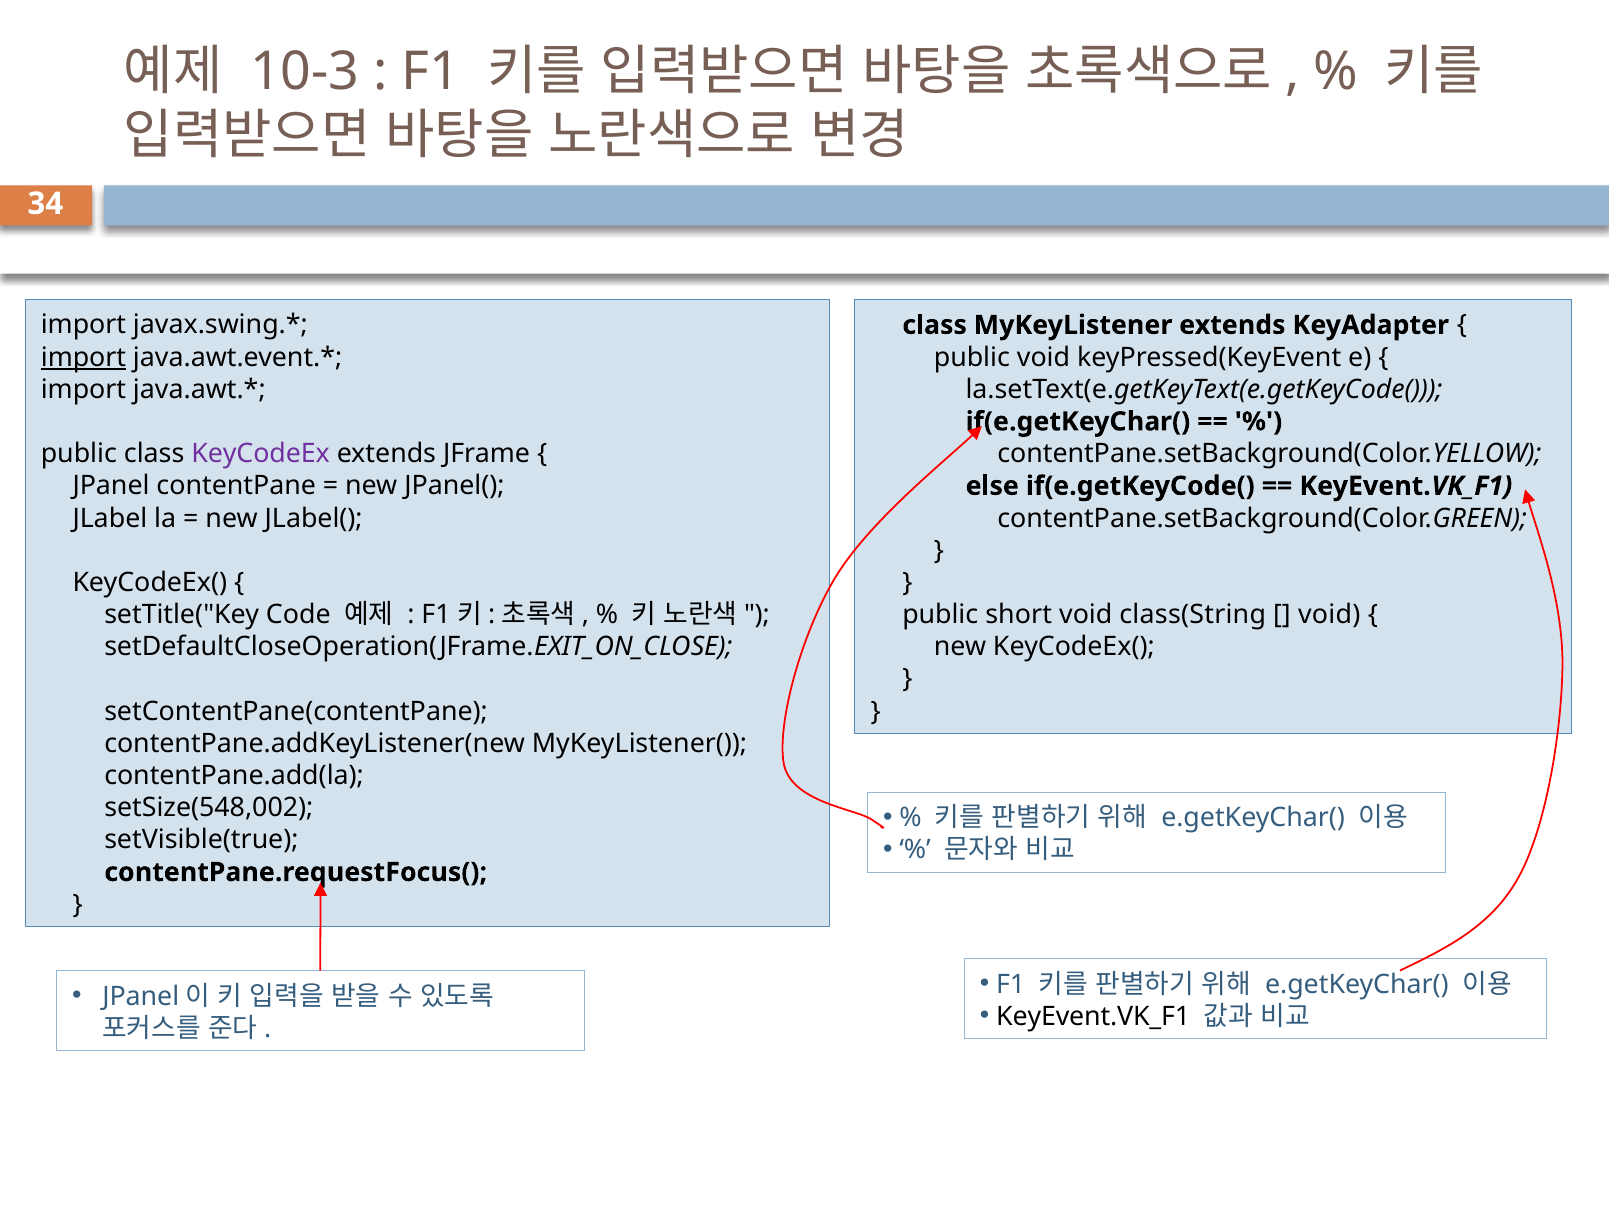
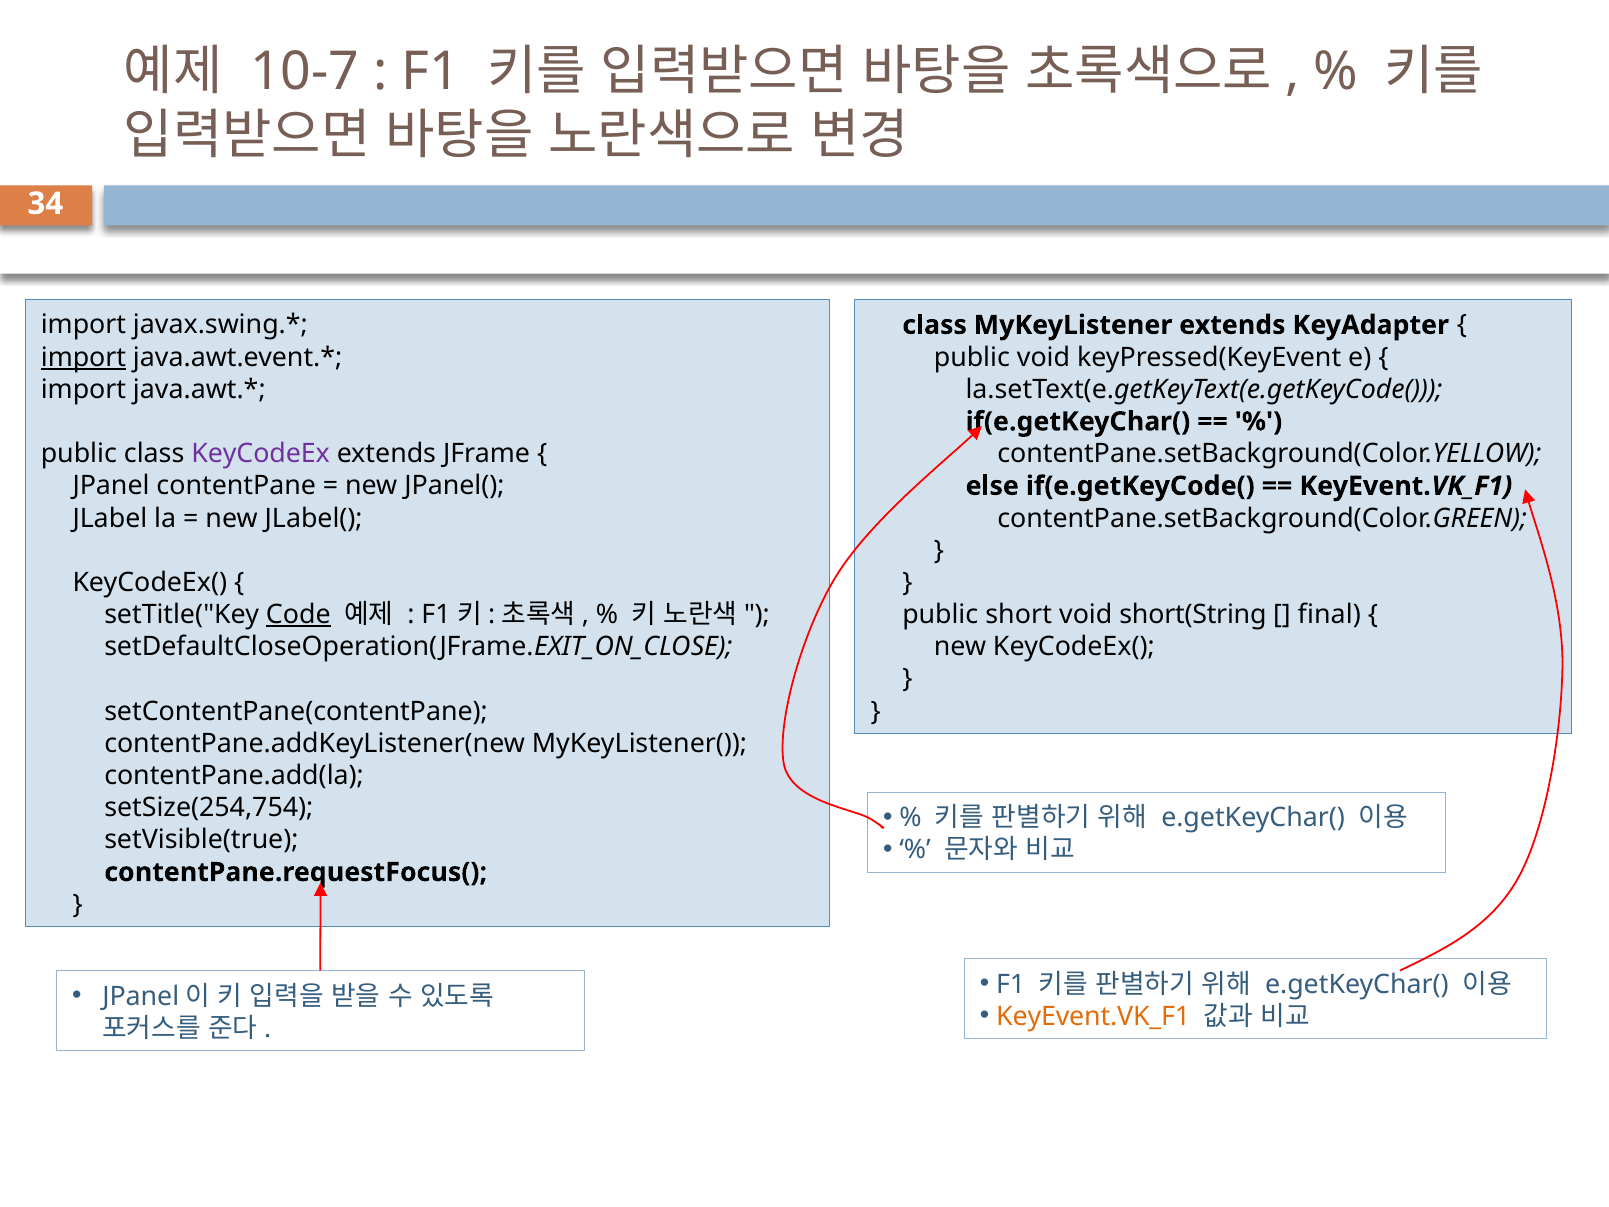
10-3: 10-3 -> 10-7 (305, 72)
Code underline: none -> present (298, 615)
class(String: class(String -> short(String (1193, 615)
void: void -> final (1329, 615)
setSize(548,002: setSize(548,002 -> setSize(254,754 (209, 808)
KeyEvent.VK_F1 colour: black -> orange (1093, 1016)
